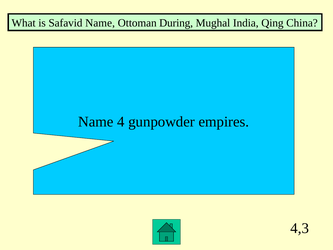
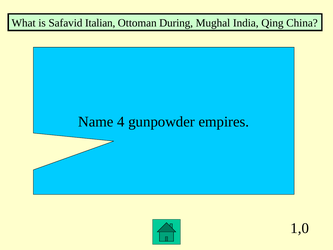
Safavid Name: Name -> Italian (100, 23)
4,3: 4,3 -> 1,0 (300, 228)
